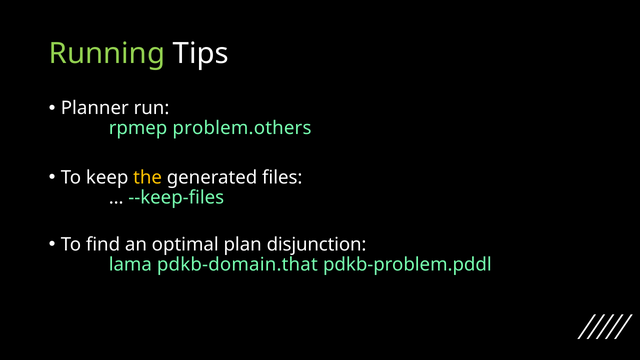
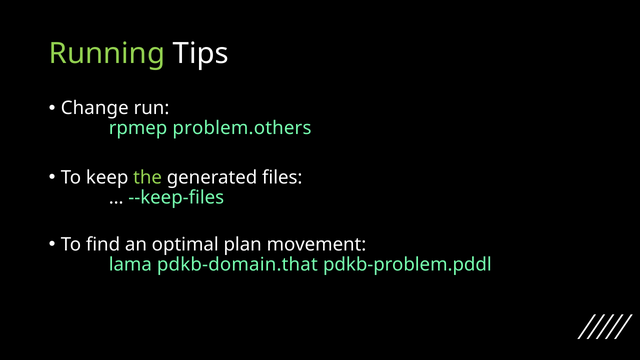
Planner: Planner -> Change (95, 108)
the colour: yellow -> light green (148, 177)
disjunction: disjunction -> movement (316, 244)
